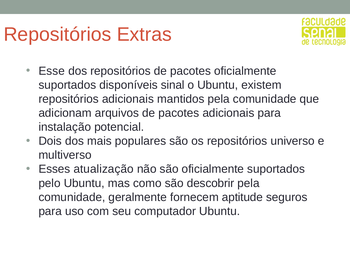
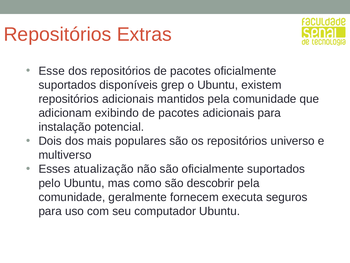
sinal: sinal -> grep (173, 85)
arquivos: arquivos -> exibindo (117, 113)
aptitude: aptitude -> executa (242, 197)
